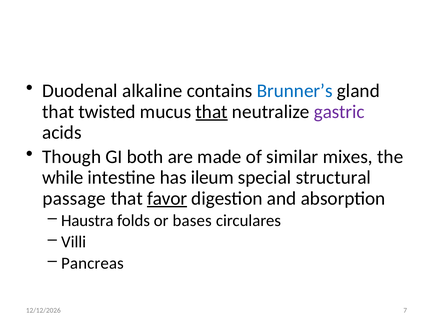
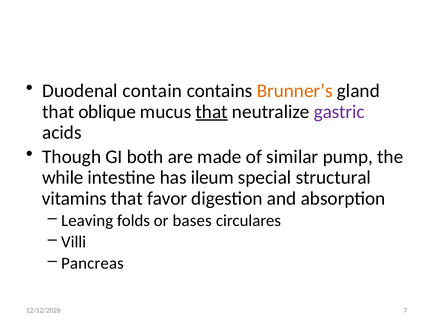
alkaline: alkaline -> contain (152, 91)
Brunner’s colour: blue -> orange (295, 91)
twisted: twisted -> oblique (107, 112)
mixes: mixes -> pump (348, 157)
passage: passage -> vitamins (74, 198)
favor underline: present -> none (167, 198)
Haustra: Haustra -> Leaving (87, 221)
